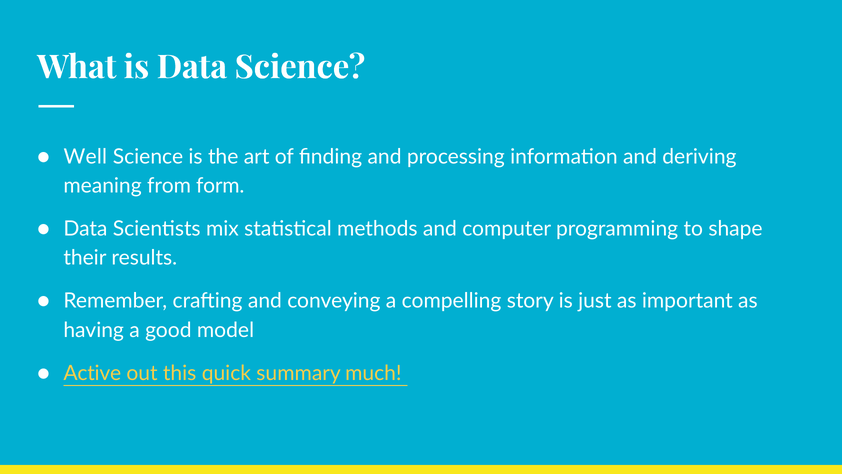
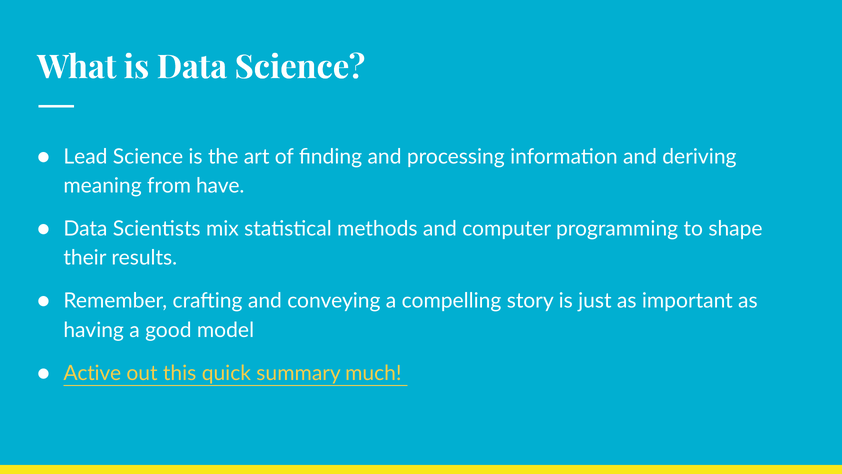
Well: Well -> Lead (85, 157)
form: form -> have (220, 186)
